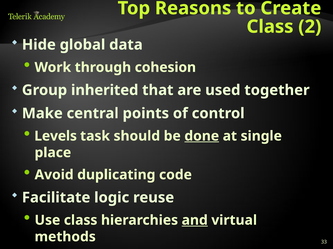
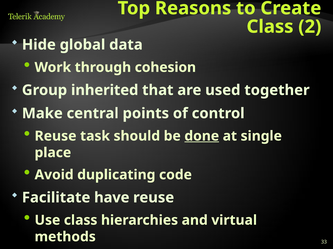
Levels: Levels -> Reuse (56, 136)
logic: logic -> have (112, 198)
and underline: present -> none (195, 221)
